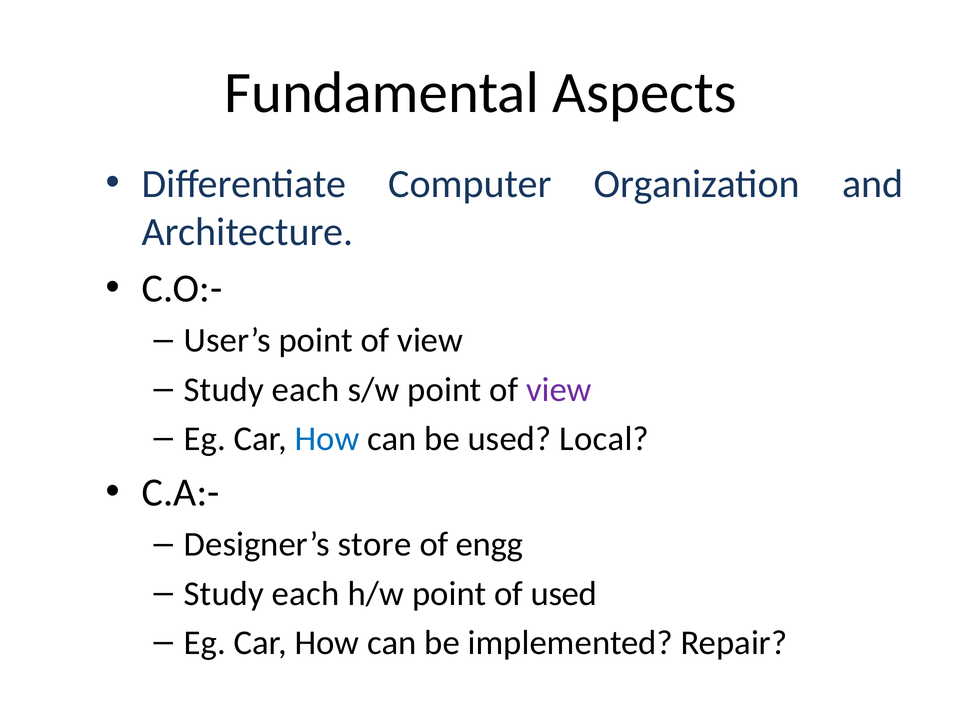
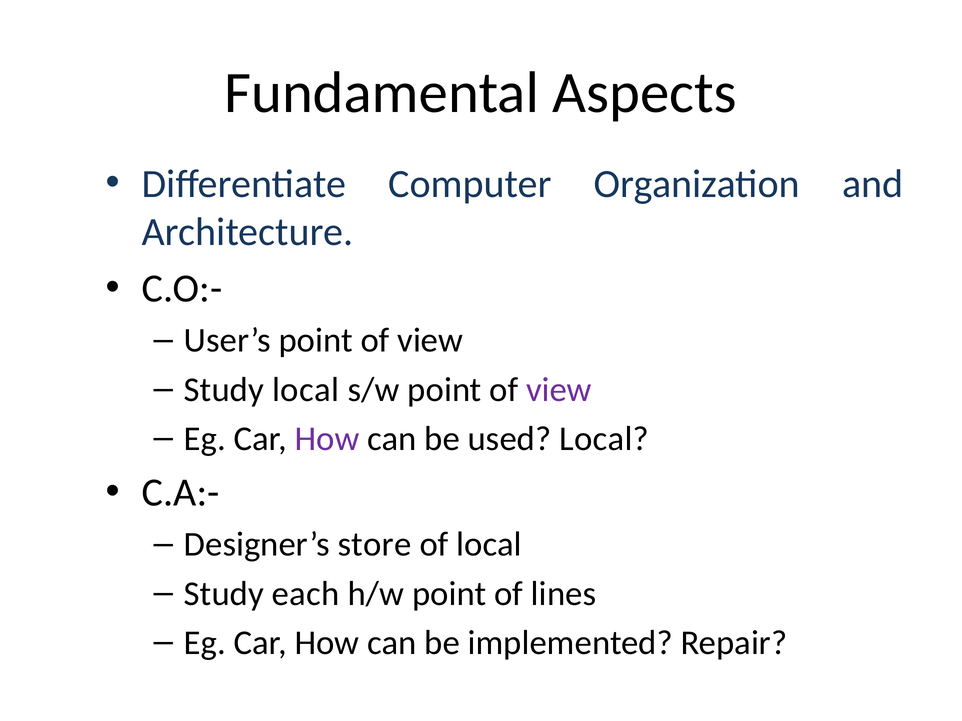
each: each -> local (306, 390)
How colour: blue -> purple (327, 439)
of engg: engg -> local (489, 545)
of used: used -> lines (564, 594)
